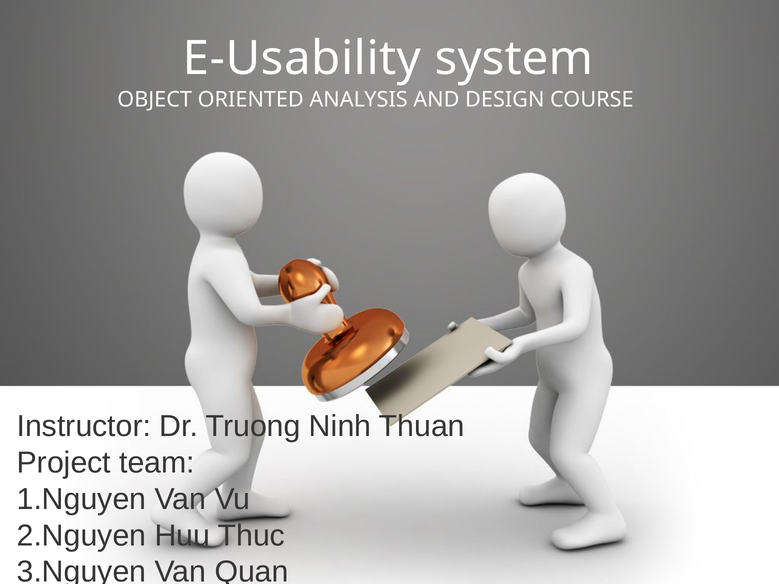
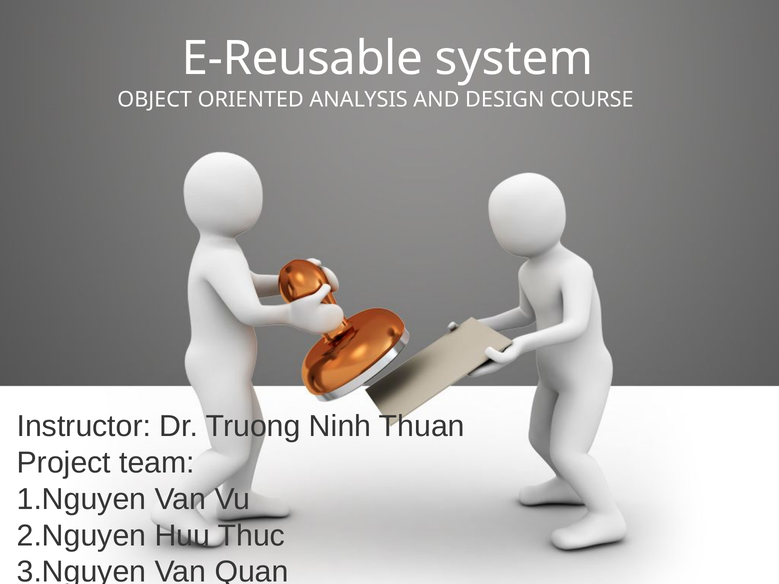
E-Usability: E-Usability -> E-Reusable (302, 58)
